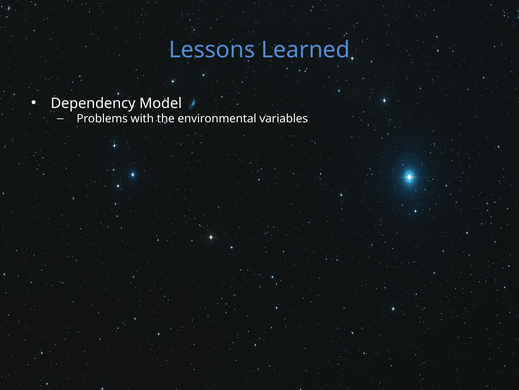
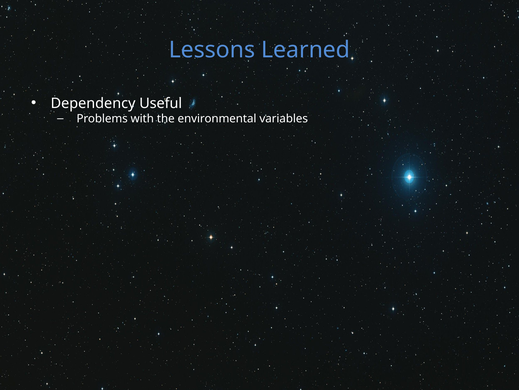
Model: Model -> Useful (161, 103)
